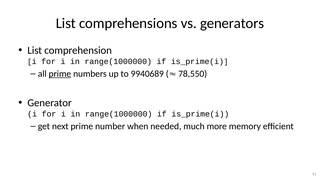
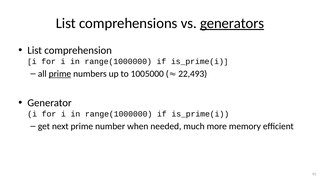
generators underline: none -> present (232, 23)
9940689: 9940689 -> 1005000 (147, 74)
78,550: 78,550 -> 22,493 (193, 74)
